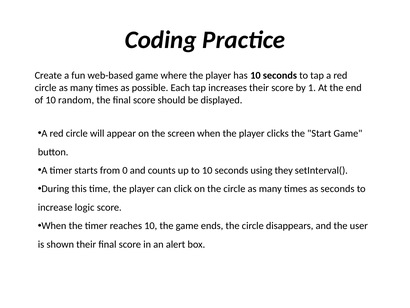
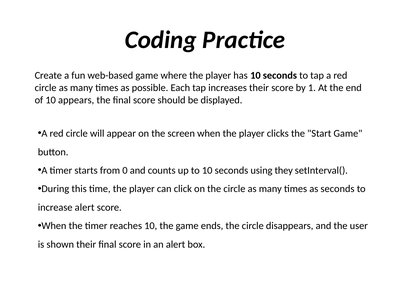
random: random -> appears (76, 100)
increase logic: logic -> alert (85, 207)
